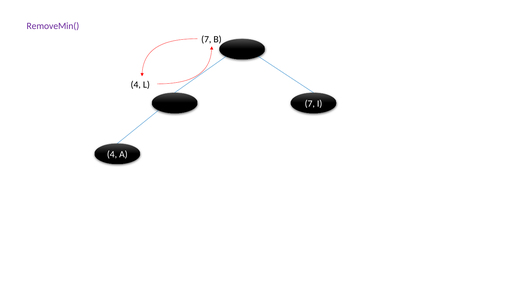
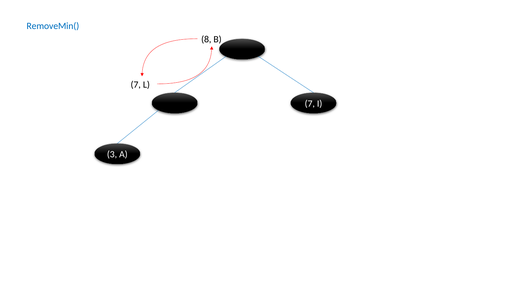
RemoveMin( colour: purple -> blue (53, 26)
7: 7 -> 8 (206, 39)
4: 4 -> 7 (136, 85)
4: 4 -> 3 (112, 155)
